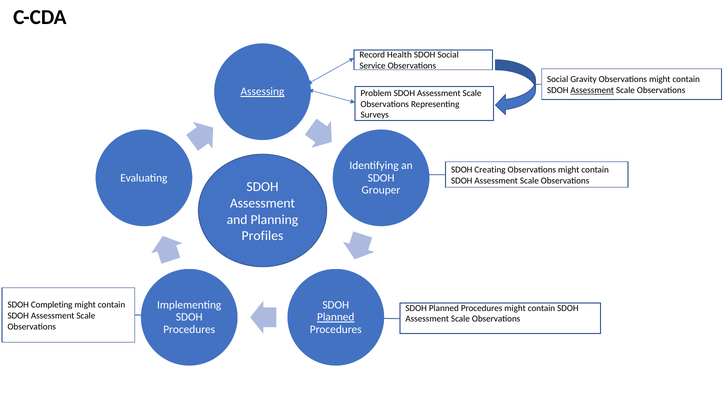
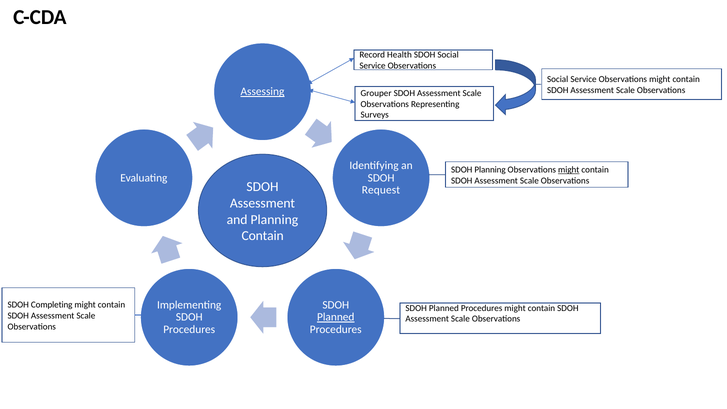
Gravity: Gravity -> Service (584, 79)
Assessment underline: present -> none (592, 90)
Problem: Problem -> Grouper (376, 93)
SDOH Creating: Creating -> Planning (490, 170)
might underline: none -> present (569, 170)
Grouper: Grouper -> Request (381, 190)
Profiles: Profiles -> Contain (263, 236)
